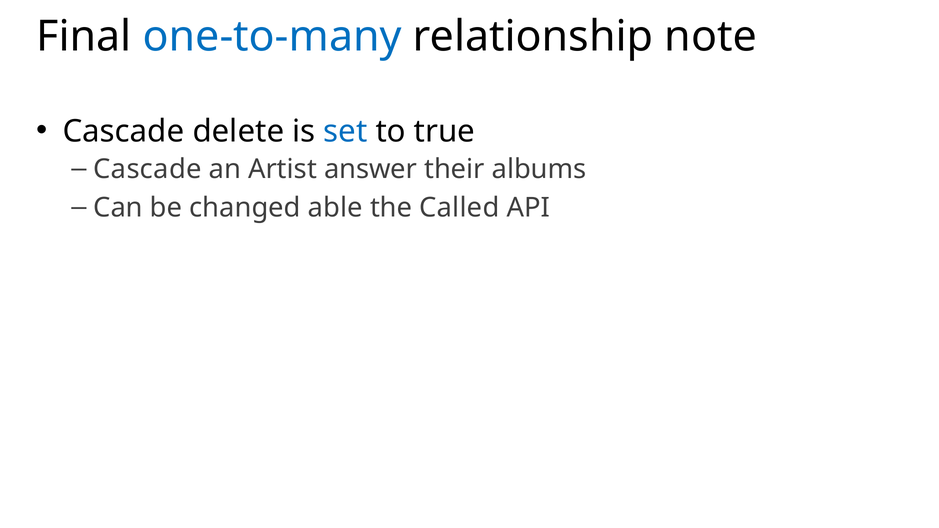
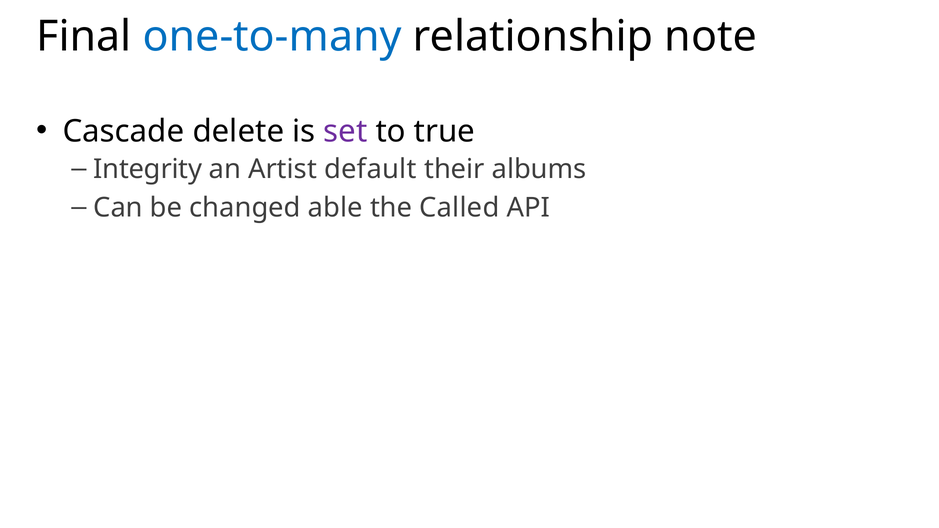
set colour: blue -> purple (345, 131)
Cascade: Cascade -> Integrity (148, 169)
answer: answer -> default (370, 169)
